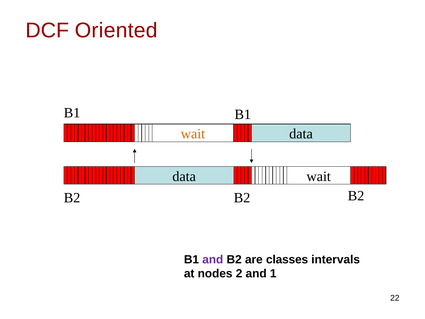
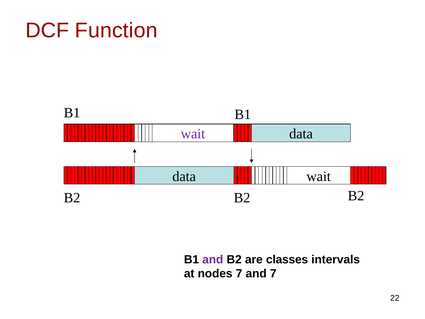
Oriented: Oriented -> Function (116, 31)
wait colour: orange -> purple (193, 134)
nodes 2: 2 -> 7 (239, 274)
and 1: 1 -> 7 (273, 274)
